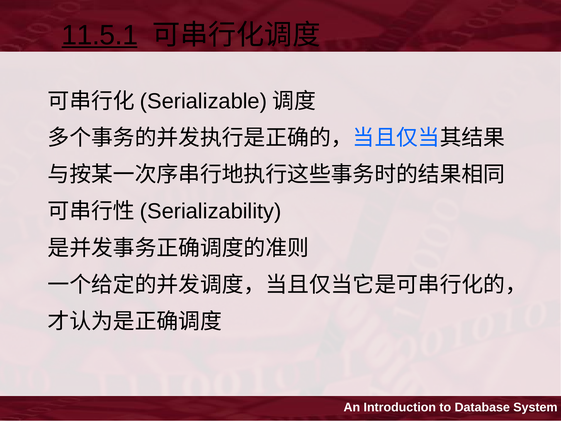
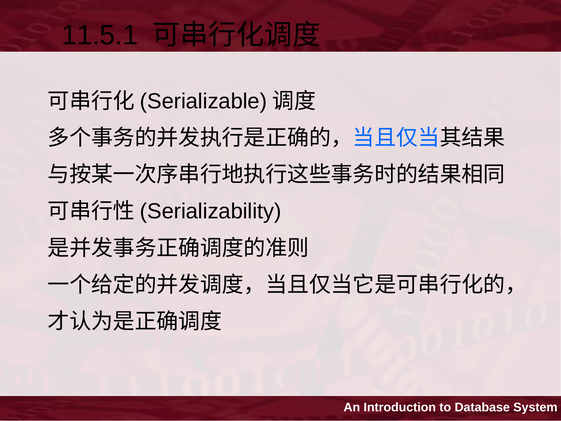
11.5.1 underline: present -> none (100, 35)
